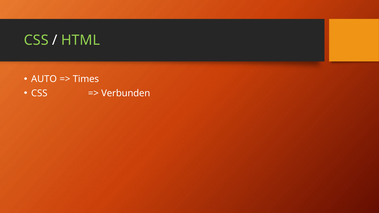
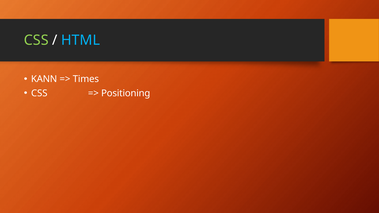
HTML colour: light green -> light blue (81, 40)
AUTO: AUTO -> KANN (44, 79)
Verbunden: Verbunden -> Positioning (126, 93)
